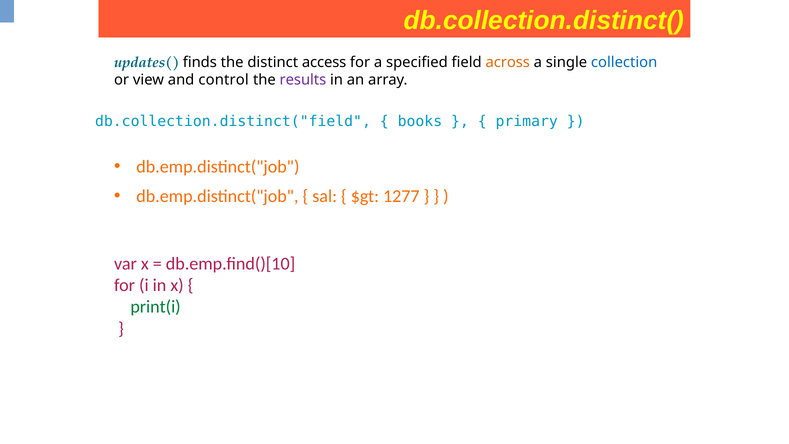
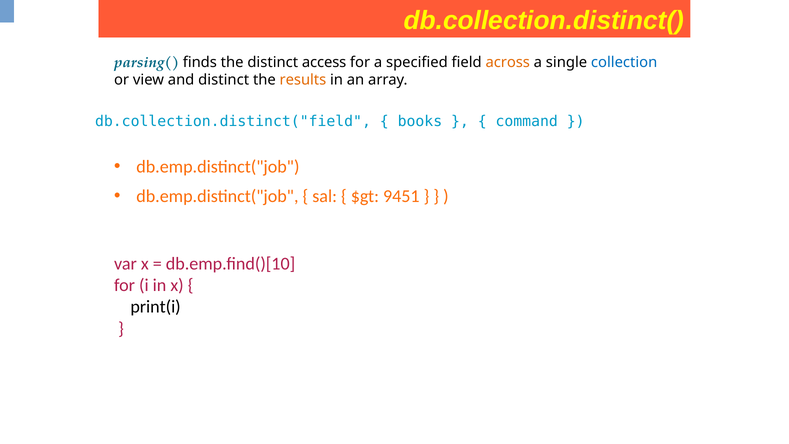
updates(: updates( -> parsing( (147, 62)
and control: control -> distinct (224, 80)
results colour: purple -> orange (303, 80)
primary: primary -> command (527, 121)
1277: 1277 -> 9451 (401, 196)
print(i colour: green -> black (156, 307)
